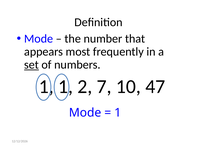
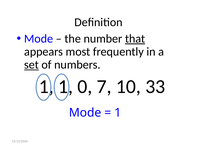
that underline: none -> present (135, 39)
2: 2 -> 0 (85, 86)
47: 47 -> 33 (155, 86)
